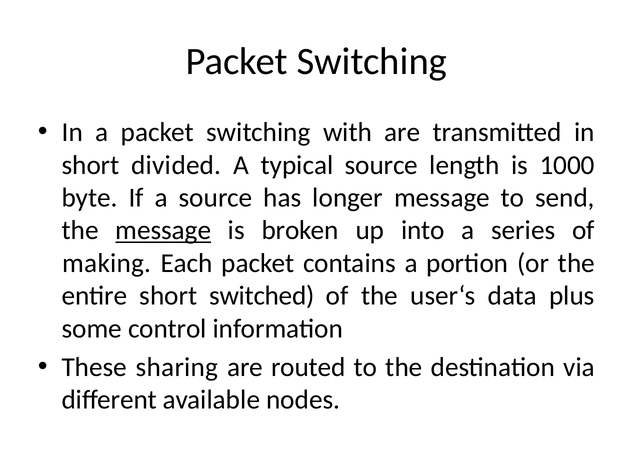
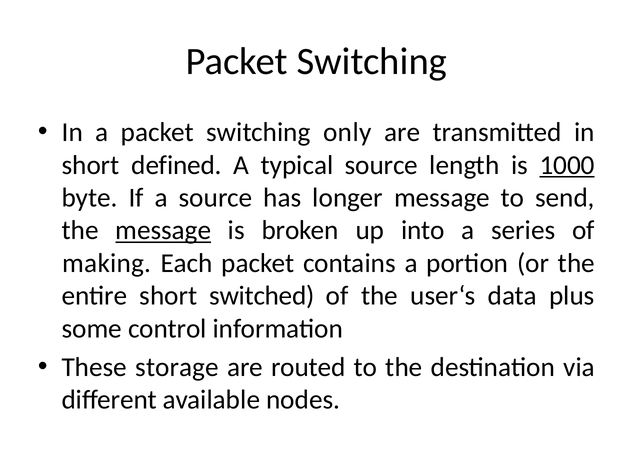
with: with -> only (347, 132)
divided: divided -> defined (177, 165)
1000 underline: none -> present (567, 165)
sharing: sharing -> storage (177, 367)
